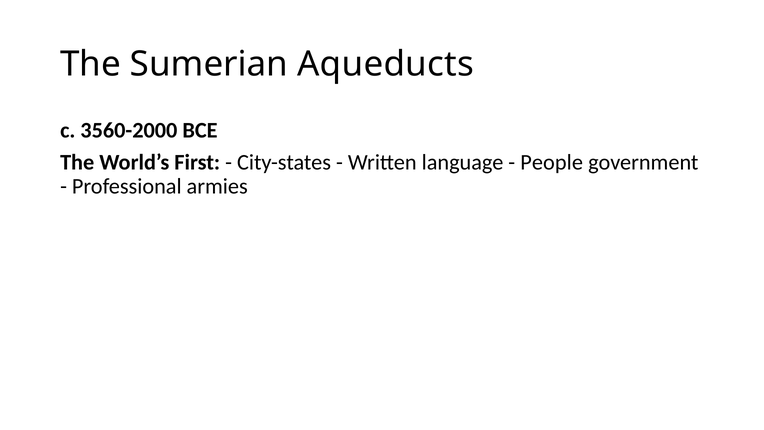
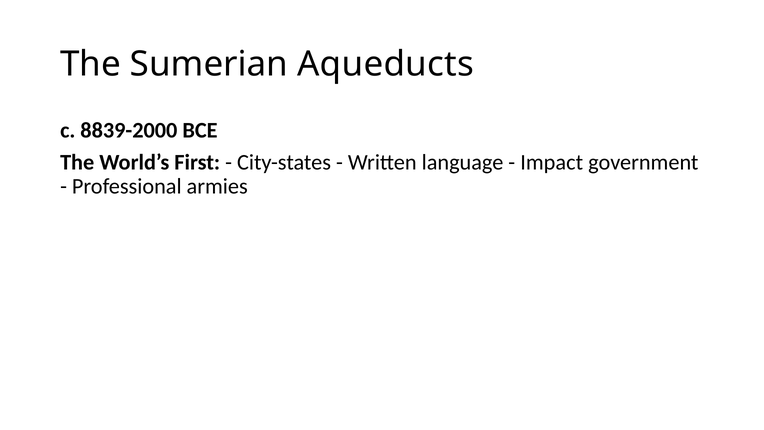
3560-2000: 3560-2000 -> 8839-2000 (129, 130)
People: People -> Impact (552, 162)
